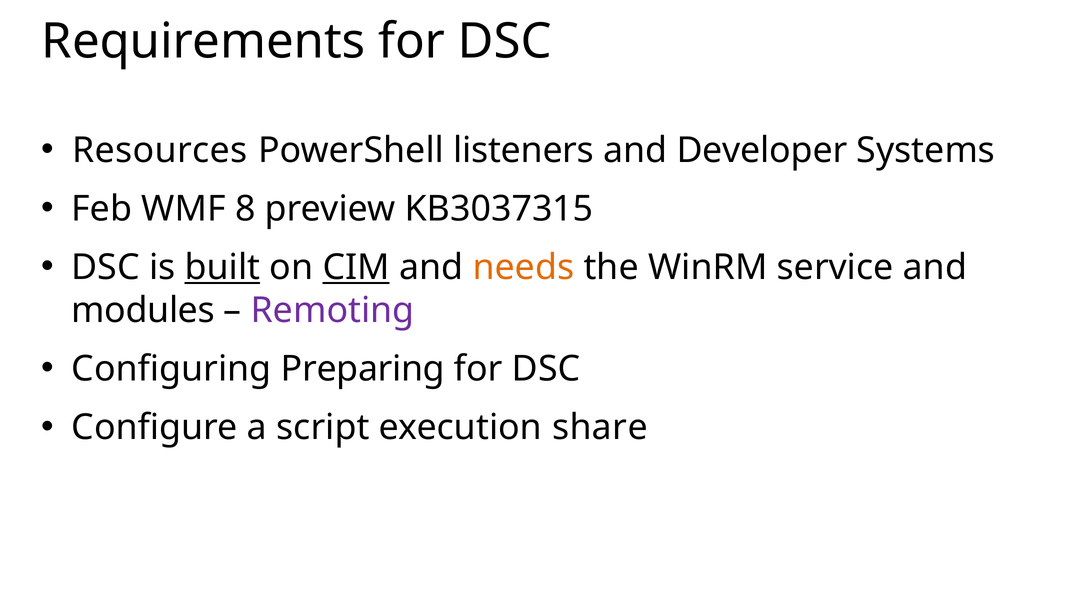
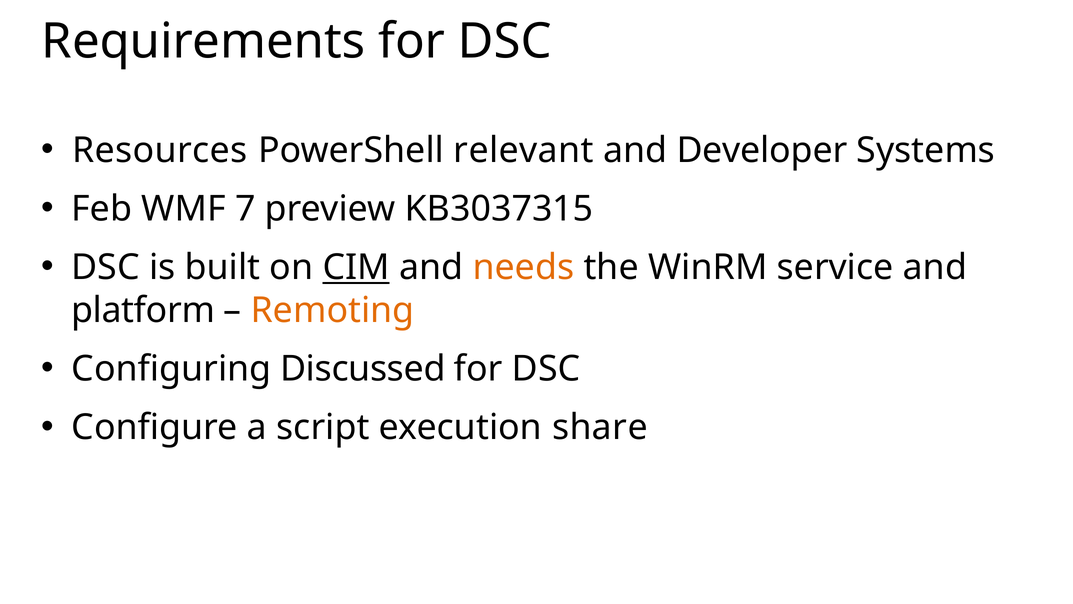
listeners: listeners -> relevant (523, 150)
8: 8 -> 7 (245, 209)
built underline: present -> none (222, 267)
modules: modules -> platform (143, 310)
Remoting colour: purple -> orange (333, 310)
Preparing: Preparing -> Discussed (363, 369)
